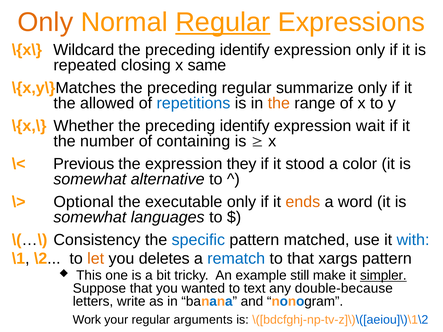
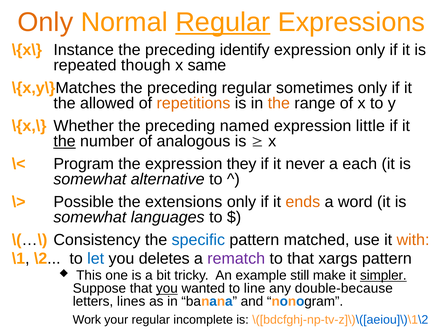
Wildcard: Wildcard -> Instance (84, 50)
closing: closing -> though (146, 65)
summarize: summarize -> sometimes (315, 88)
repetitions colour: blue -> orange (193, 103)
identify: identify -> named (245, 126)
wait: wait -> little (370, 126)
the underline: none -> present (65, 141)
containing: containing -> analogous (193, 141)
Previous: Previous -> Program (84, 164)
stood: stood -> never (305, 164)
color: color -> each (360, 164)
Optional: Optional -> Possible (84, 202)
executable: executable -> extensions (184, 202)
with colour: blue -> orange (413, 240)
let colour: orange -> blue (96, 259)
rematch colour: blue -> purple (236, 259)
you underline: none -> present (167, 289)
text: text -> line (255, 289)
write: write -> lines (131, 302)
arguments: arguments -> incomplete (203, 320)
